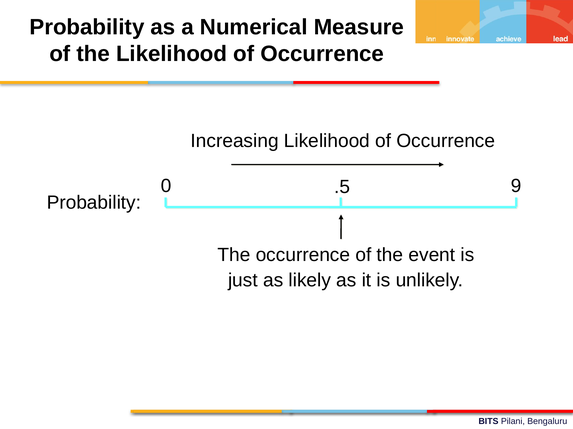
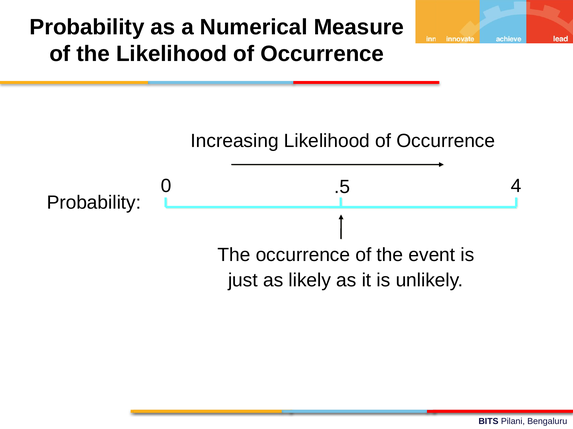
9: 9 -> 4 (516, 186)
